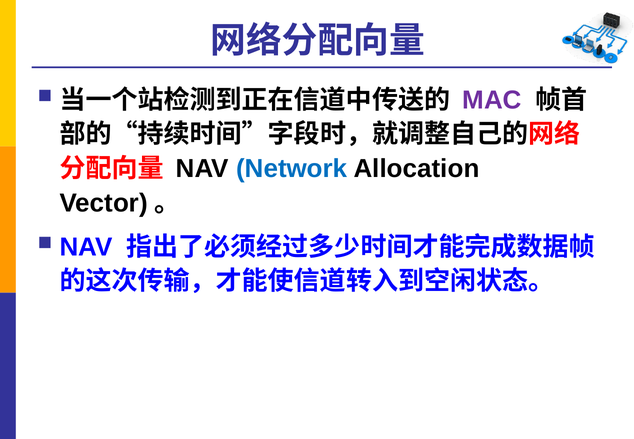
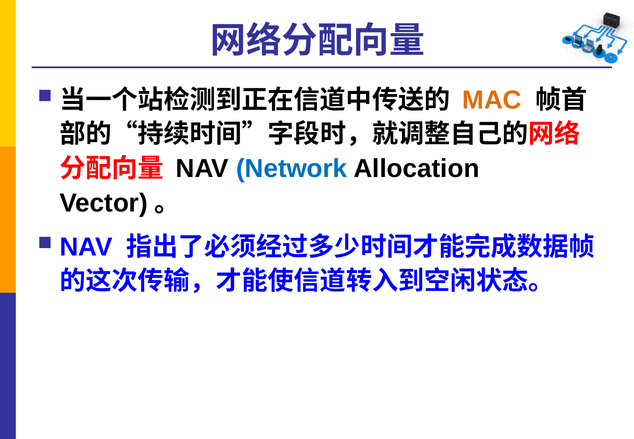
MAC colour: purple -> orange (492, 100)
